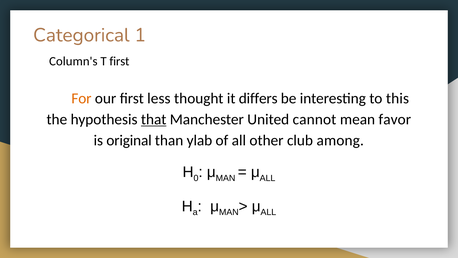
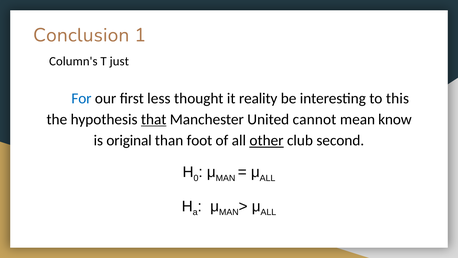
Categorical: Categorical -> Conclusion (81, 35)
T first: first -> just (119, 61)
For colour: orange -> blue (81, 98)
differs: differs -> reality (258, 98)
favor: favor -> know (395, 119)
ylab: ylab -> foot (199, 140)
other underline: none -> present (267, 140)
among: among -> second (340, 140)
